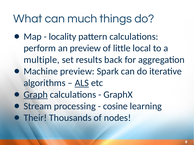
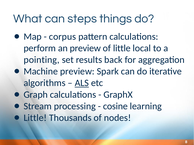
much: much -> steps (82, 19)
locality: locality -> corpus (62, 37)
multiple: multiple -> pointing (42, 60)
Graph underline: present -> none (36, 95)
Their: Their -> Little (35, 118)
